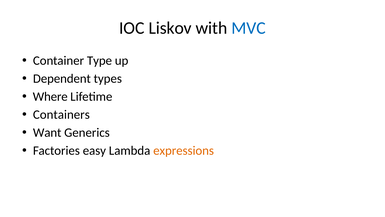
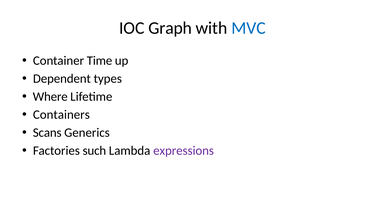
Liskov: Liskov -> Graph (170, 28)
Type: Type -> Time (99, 61)
Want: Want -> Scans (47, 132)
easy: easy -> such (94, 150)
expressions colour: orange -> purple (184, 150)
